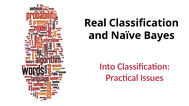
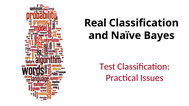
Into: Into -> Test (107, 67)
